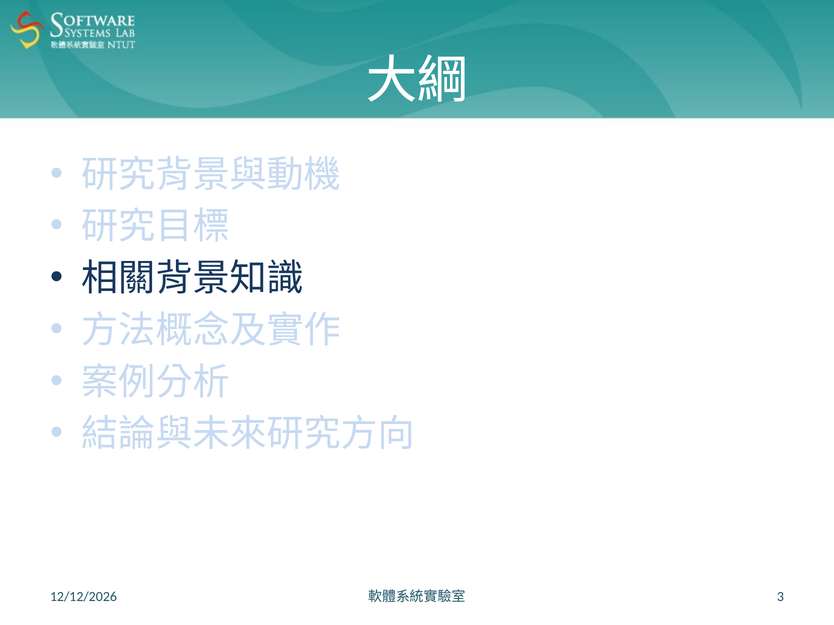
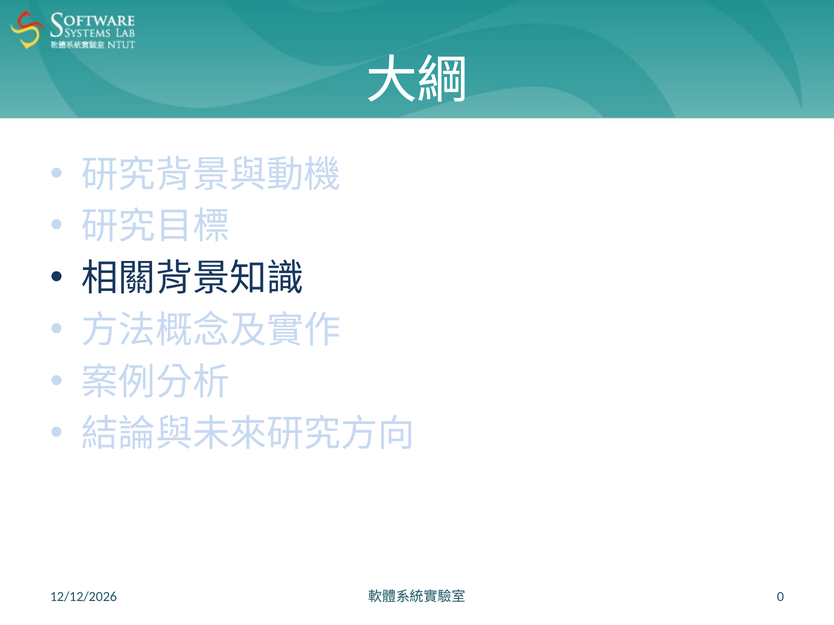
3: 3 -> 0 (781, 597)
